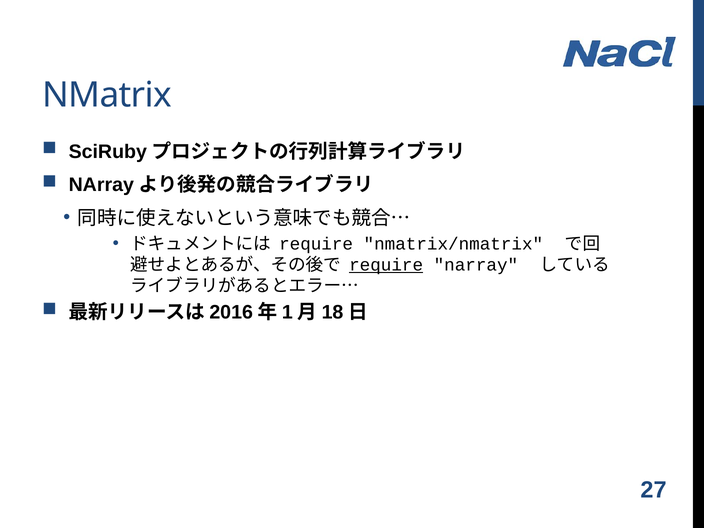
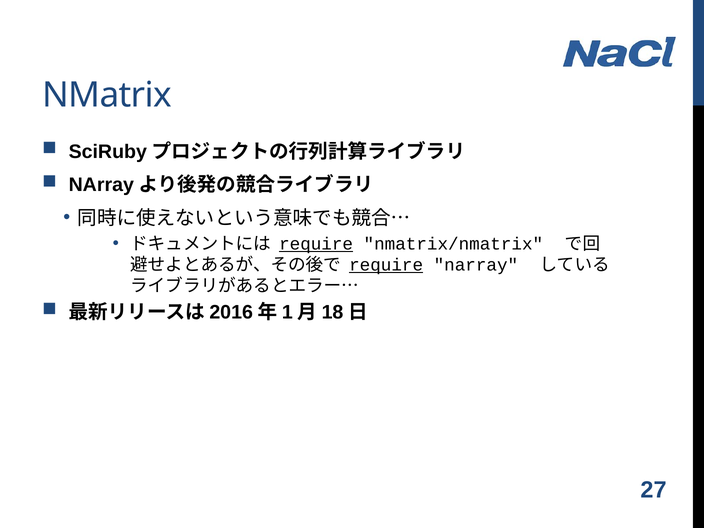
require underline: none -> present (316, 244)
